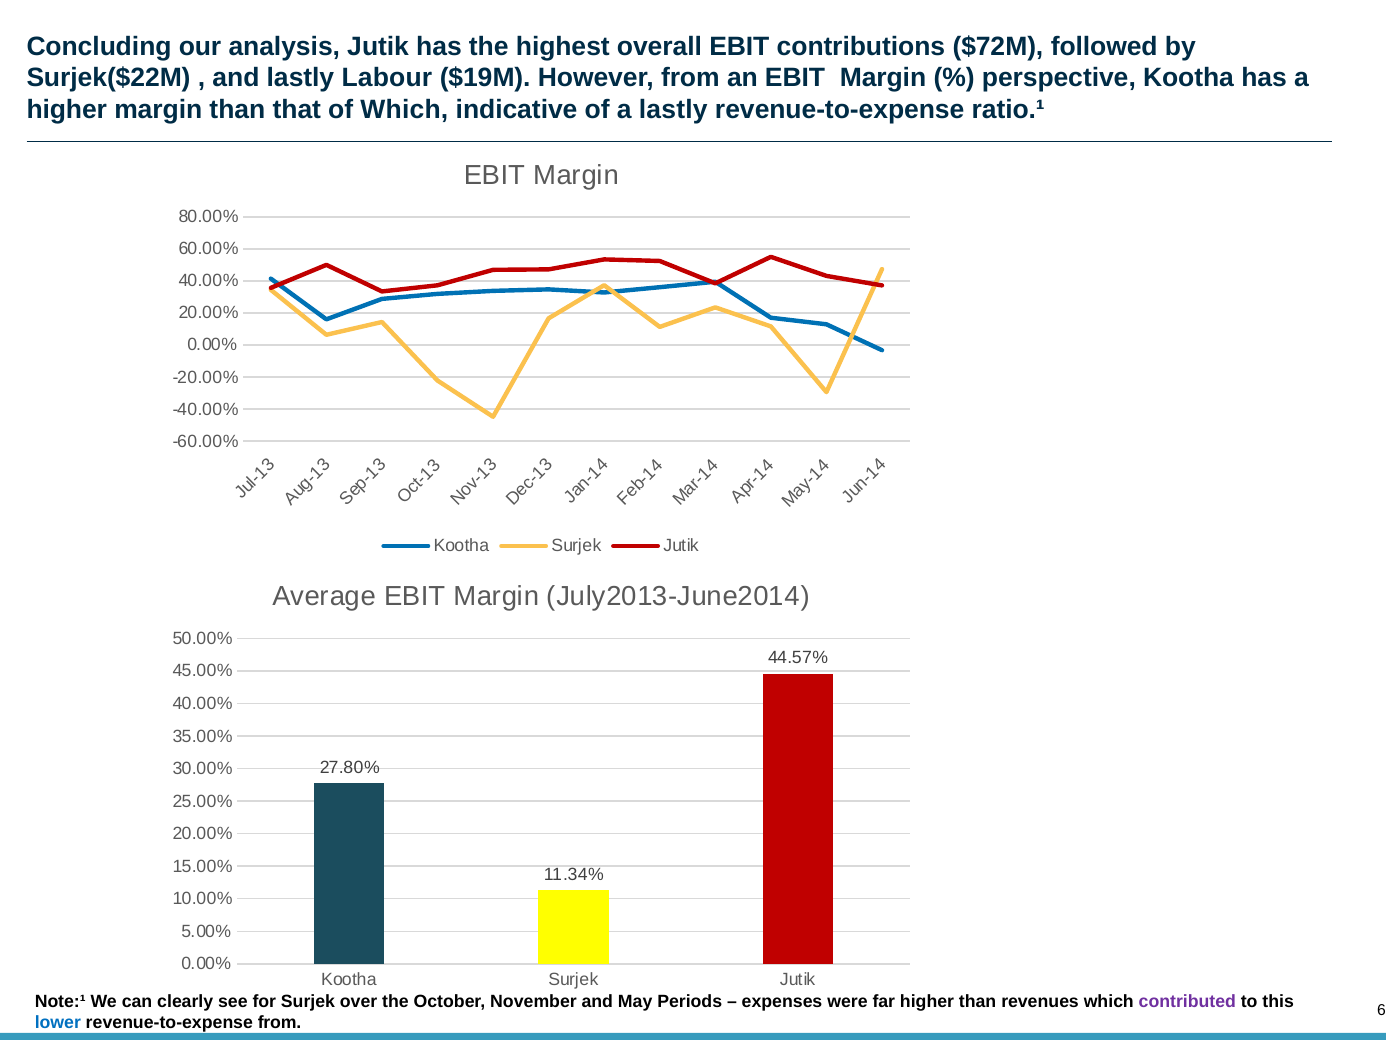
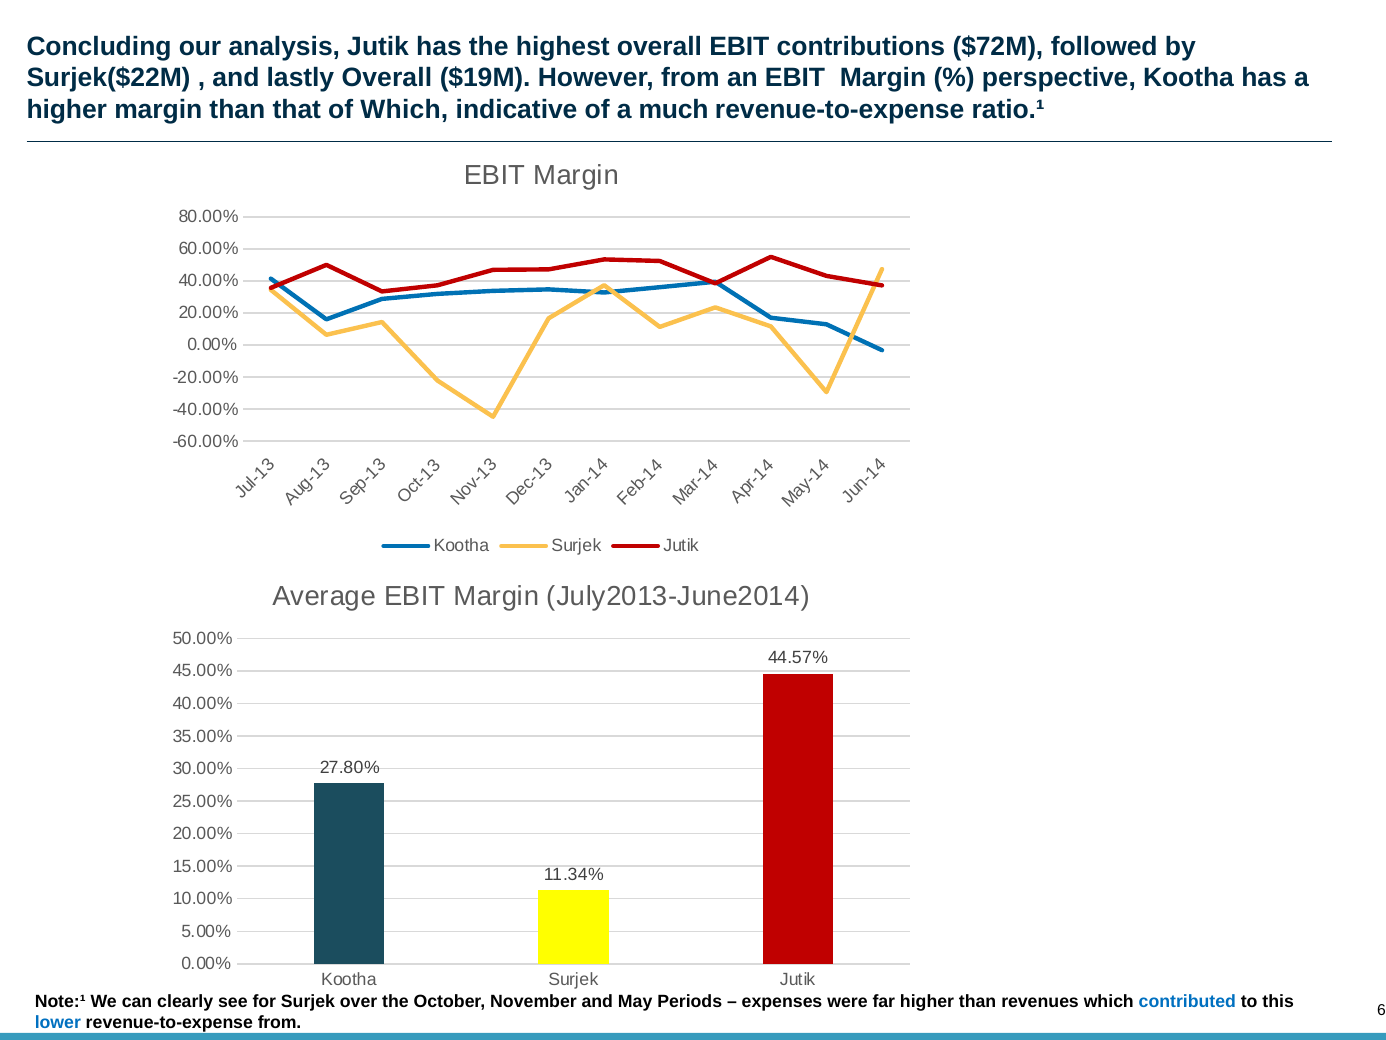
lastly Labour: Labour -> Overall (387, 78)
a lastly: lastly -> much (674, 110)
contributed colour: purple -> blue (1187, 1001)
